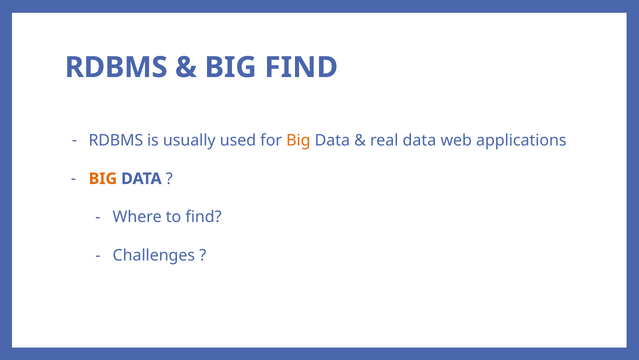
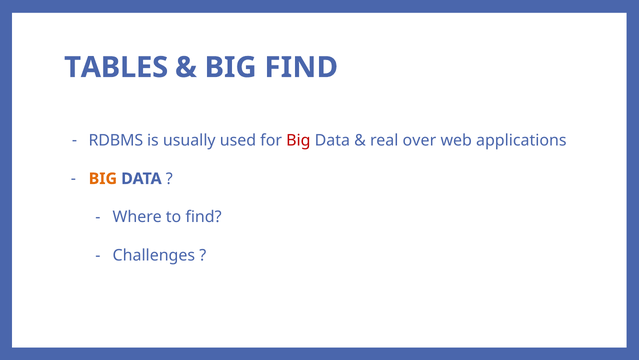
RDBMS: RDBMS -> TABLES (116, 67)
Big colour: orange -> red (298, 140)
real data: data -> over (419, 140)
